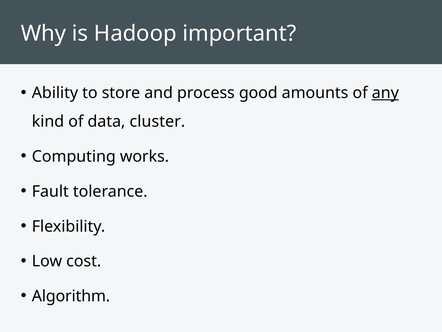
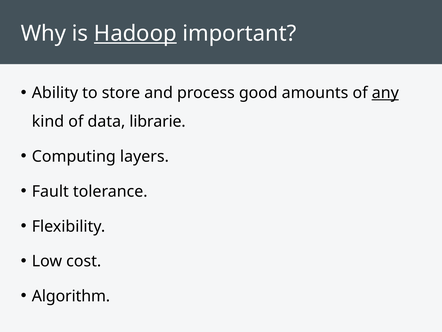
Hadoop underline: none -> present (135, 34)
cluster: cluster -> librarie (158, 121)
works: works -> layers (144, 156)
